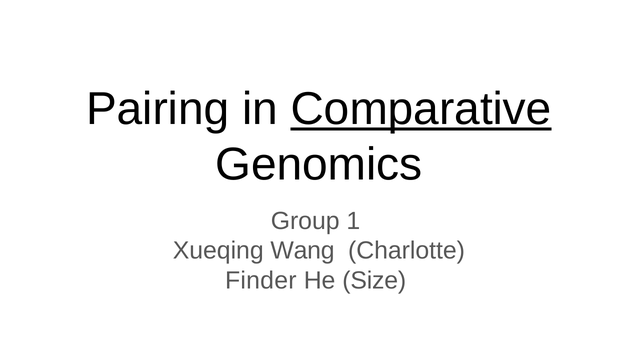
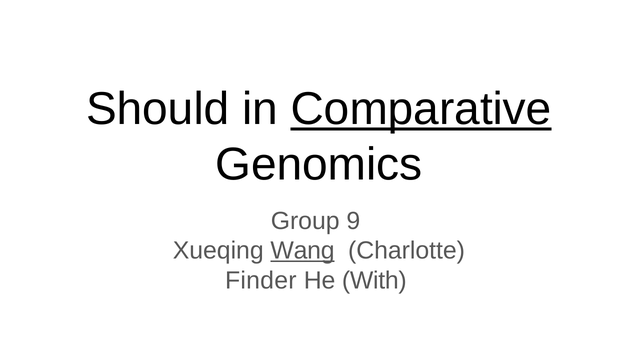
Pairing: Pairing -> Should (158, 109)
1: 1 -> 9 (353, 221)
Wang underline: none -> present (303, 251)
Size: Size -> With (374, 280)
